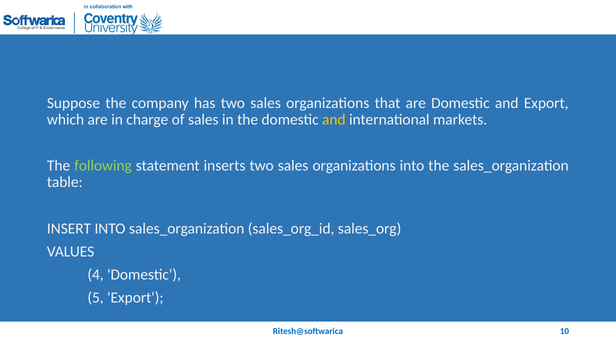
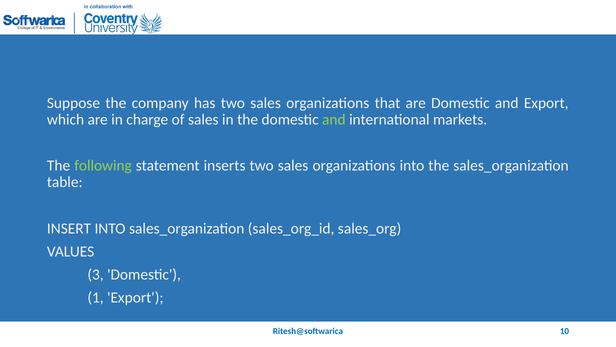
and colour: yellow -> light green (334, 119)
4: 4 -> 3 (96, 274)
5: 5 -> 1 (96, 297)
